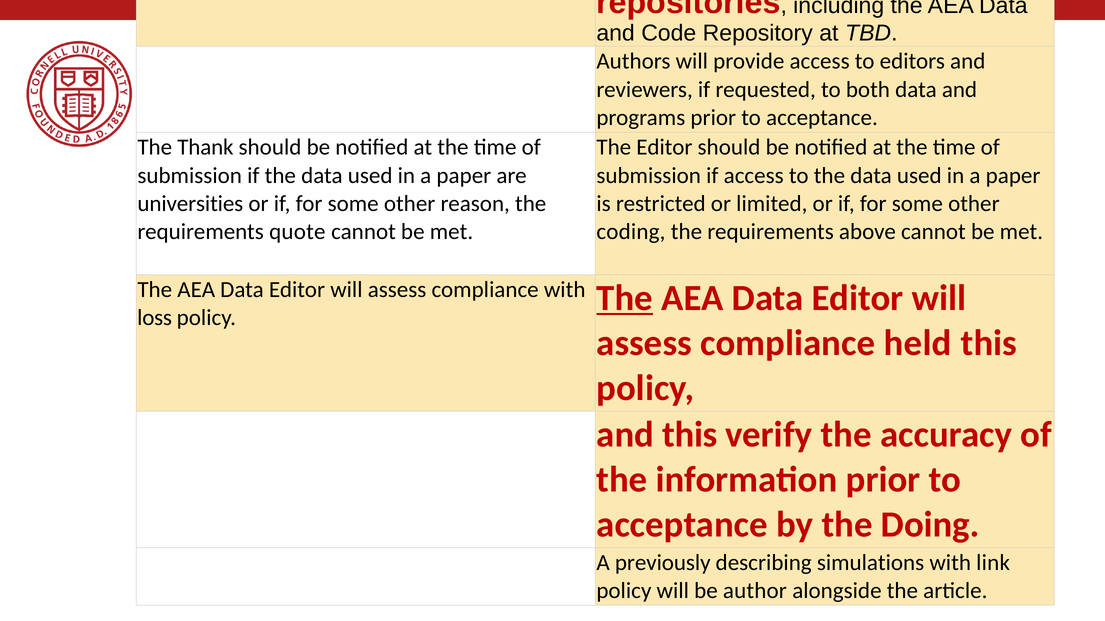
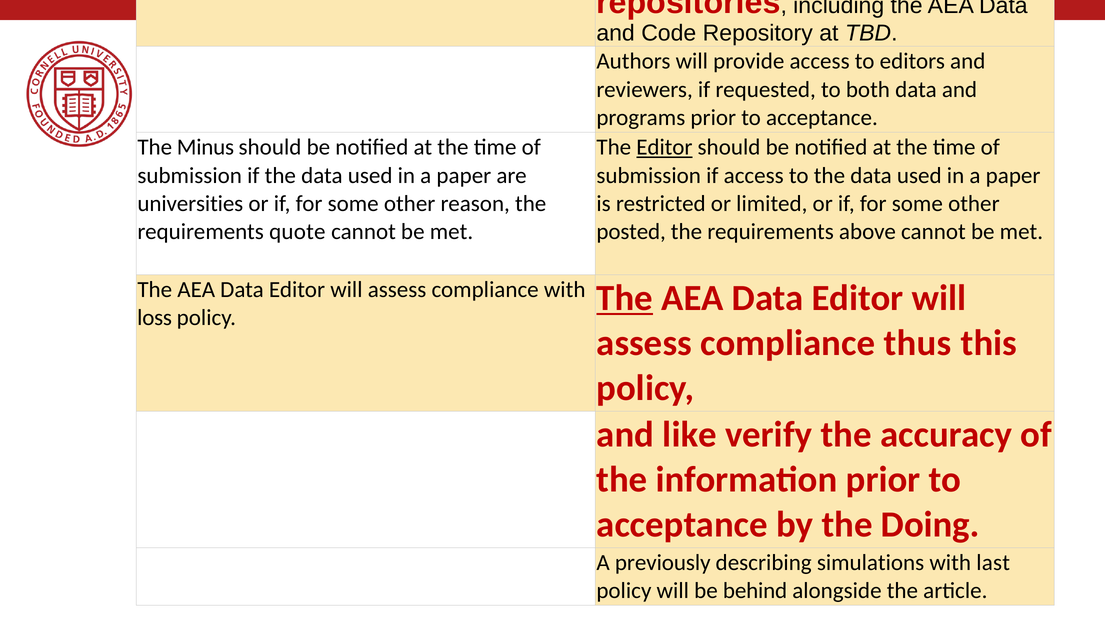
Thank: Thank -> Minus (205, 148)
Editor underline: none -> present (664, 148)
coding: coding -> posted (631, 232)
held: held -> thus (918, 344)
and this: this -> like (690, 435)
link: link -> last (993, 563)
author: author -> behind (755, 591)
